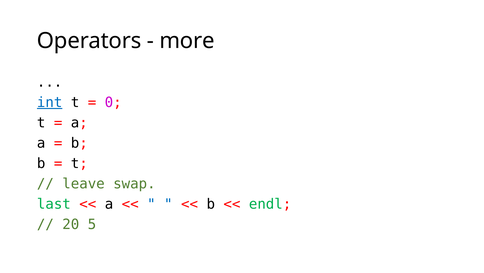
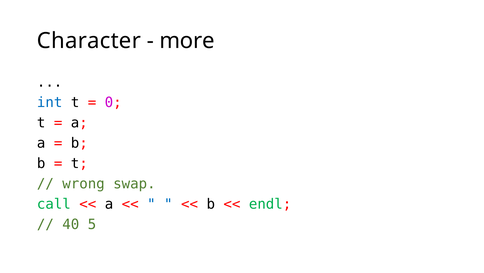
Operators: Operators -> Character (89, 41)
int underline: present -> none (50, 102)
leave: leave -> wrong (84, 183)
last: last -> call (54, 204)
20: 20 -> 40 (71, 224)
